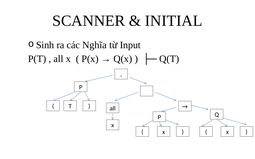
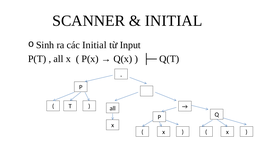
các Nghĩa: Nghĩa -> Initial (94, 45)
